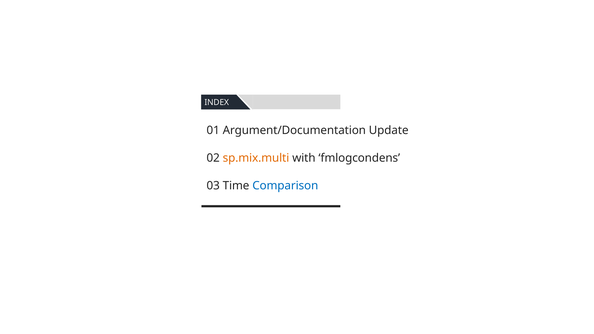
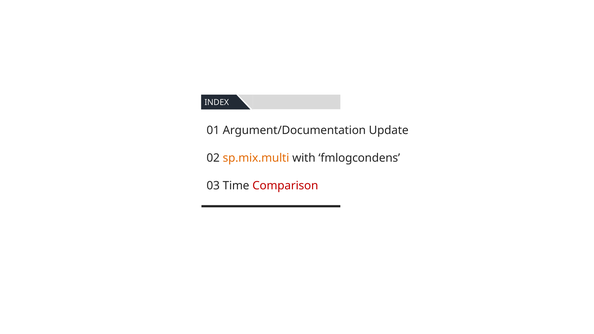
Comparison colour: blue -> red (285, 186)
